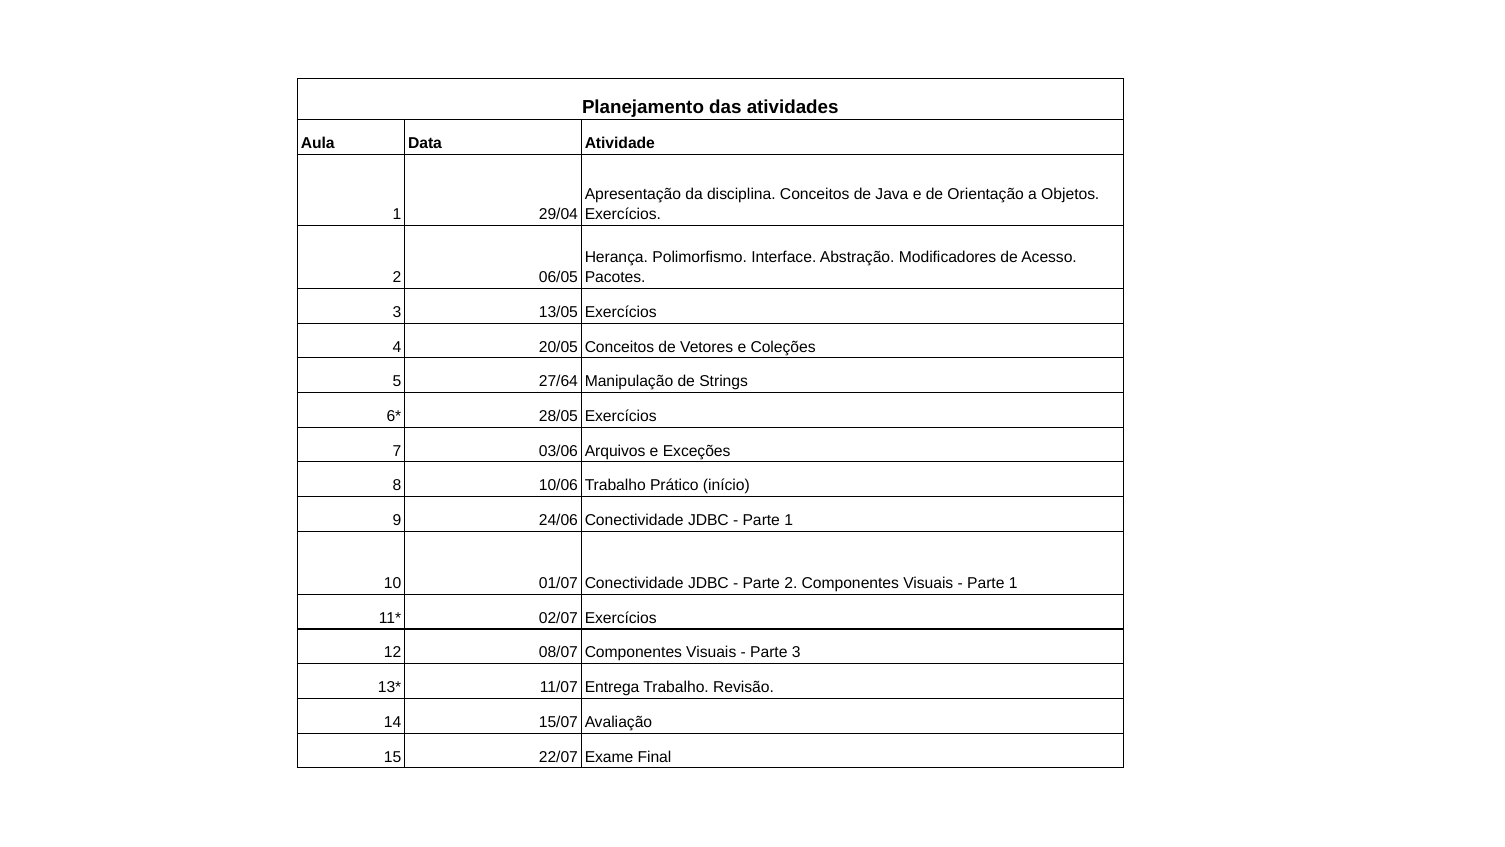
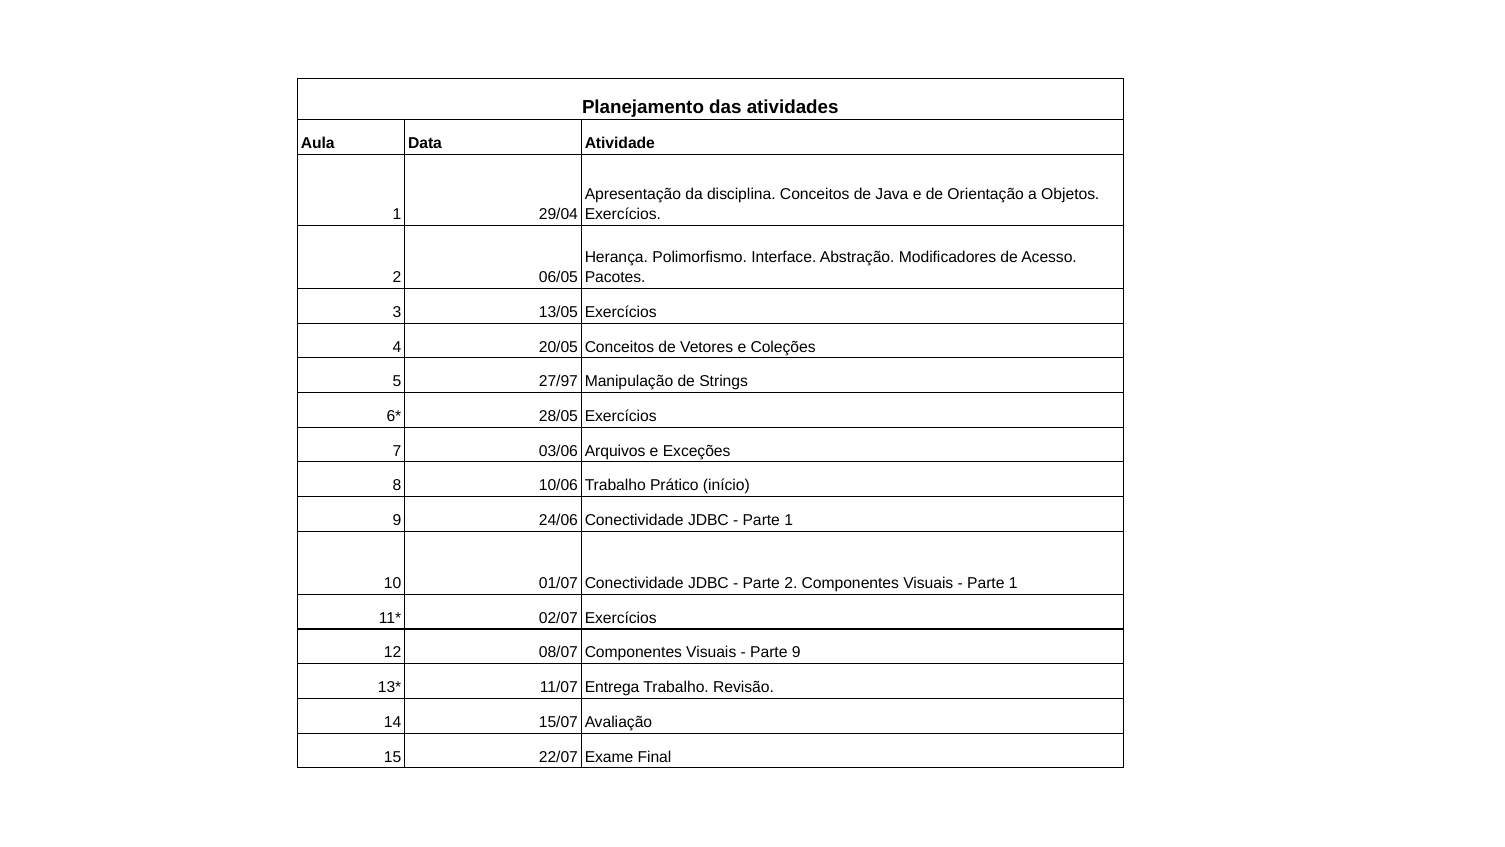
27/64: 27/64 -> 27/97 (558, 381)
Parte 3: 3 -> 9 (796, 652)
